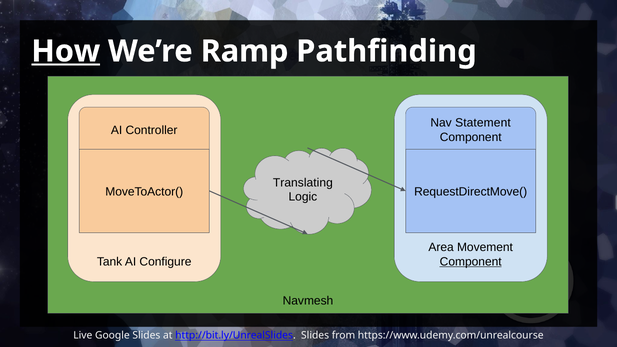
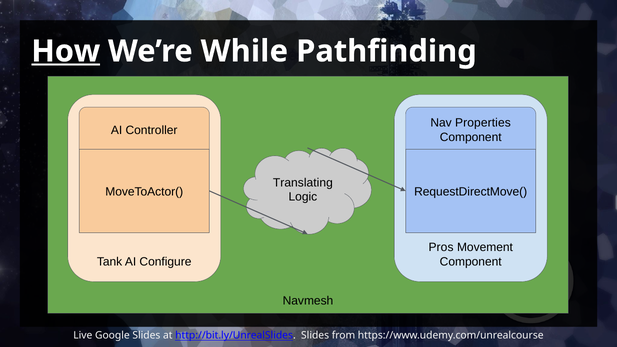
Ramp: Ramp -> While (244, 51)
Statement: Statement -> Properties (483, 123)
Area: Area -> Pros (441, 247)
Component underline: present -> none (471, 262)
